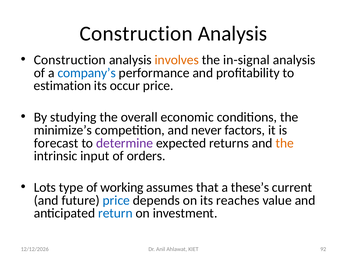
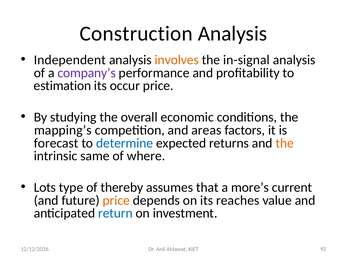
Construction: Construction -> Independent (70, 60)
company’s colour: blue -> purple (87, 73)
minimize’s: minimize’s -> mapping’s (63, 130)
never: never -> areas (206, 130)
determine colour: purple -> blue (125, 143)
input: input -> same (95, 156)
orders: orders -> where (146, 156)
working: working -> thereby (122, 187)
these’s: these’s -> more’s (250, 187)
price colour: blue -> orange (116, 200)
